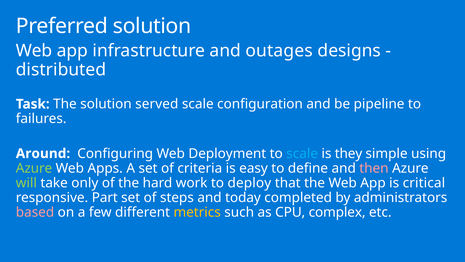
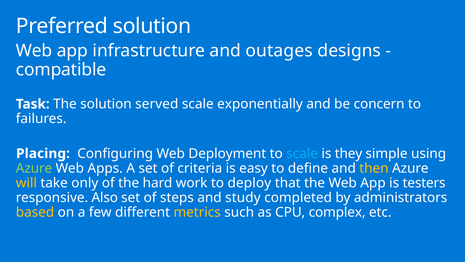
distributed: distributed -> compatible (61, 70)
configuration: configuration -> exponentially (260, 104)
pipeline: pipeline -> concern (379, 104)
Around: Around -> Placing (43, 153)
then colour: pink -> yellow (374, 168)
will colour: light green -> yellow (26, 183)
critical: critical -> testers (424, 183)
Part: Part -> Also (105, 197)
today: today -> study (243, 197)
based colour: pink -> yellow (35, 212)
